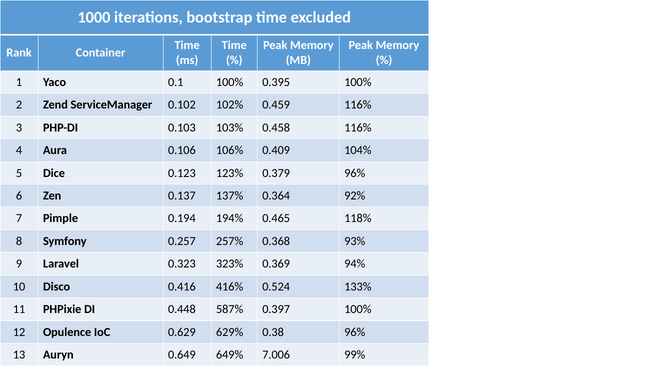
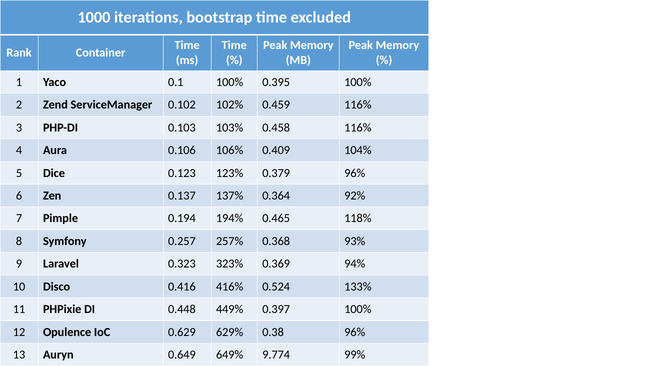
587%: 587% -> 449% (230, 309)
7.006: 7.006 -> 9.774 (276, 355)
